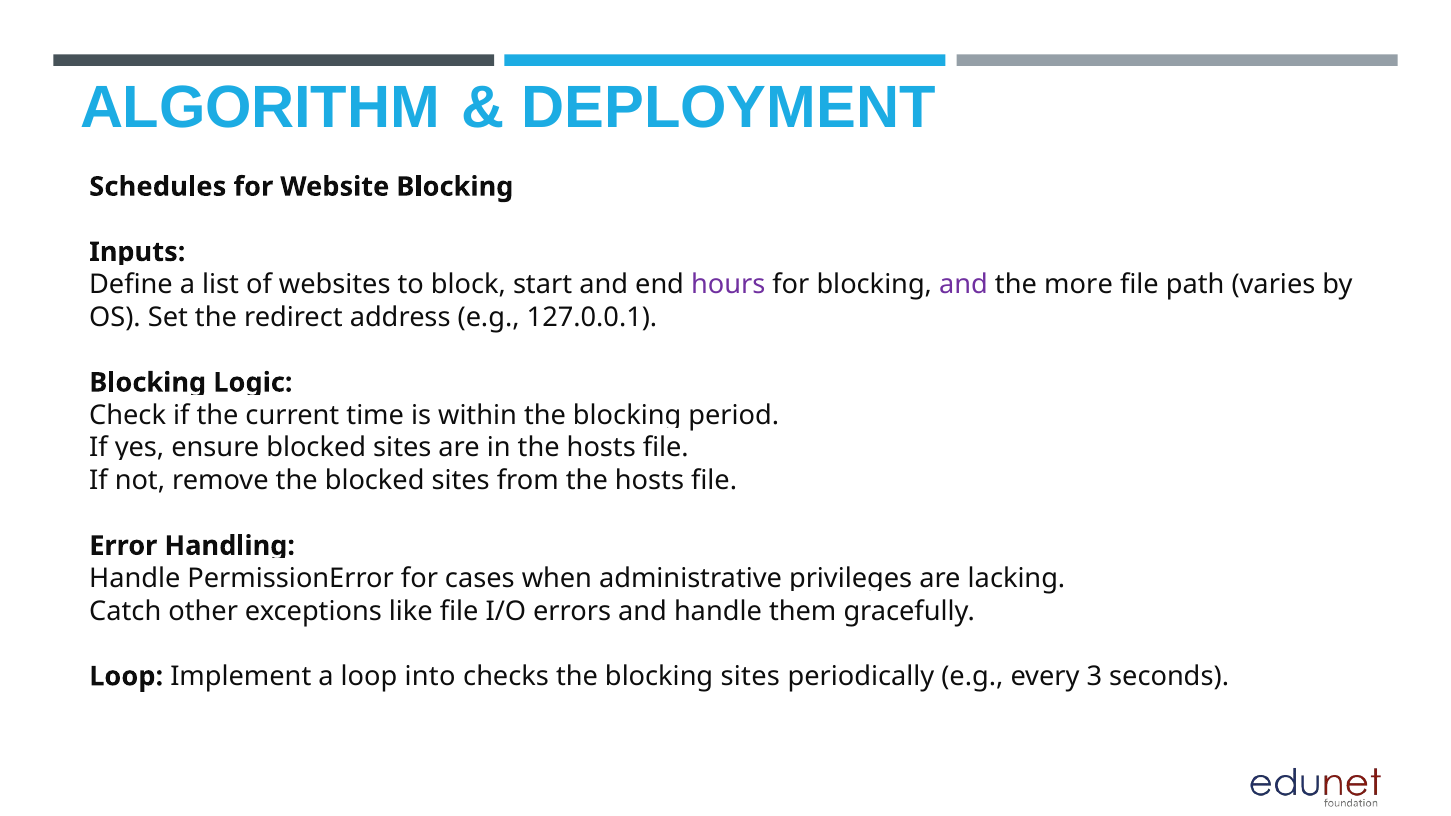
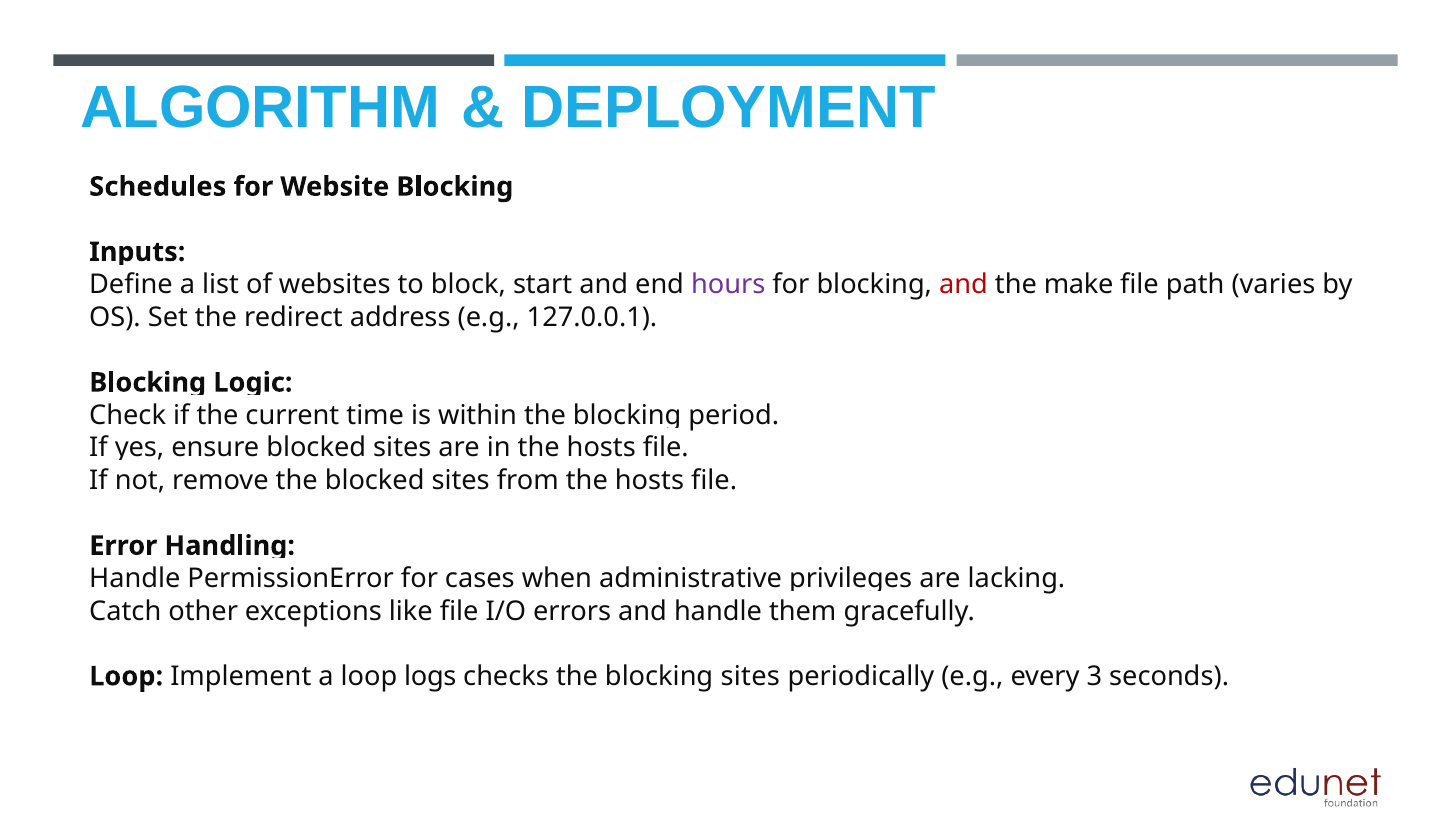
and colour: purple -> red (963, 285)
more: more -> make (1079, 285)
into: into -> logs (430, 676)
